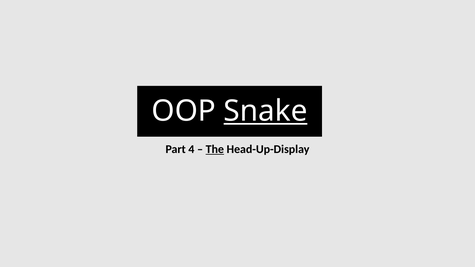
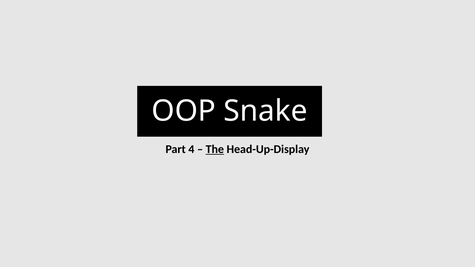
Snake underline: present -> none (266, 111)
